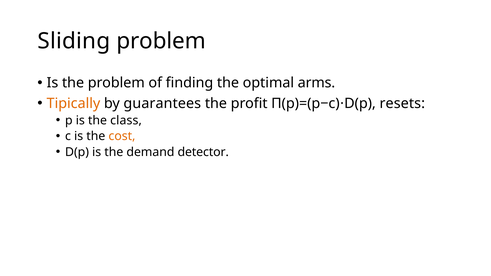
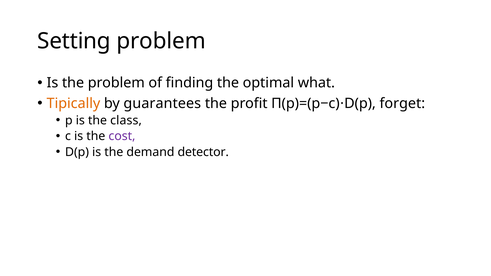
Sliding: Sliding -> Setting (74, 41)
arms: arms -> what (316, 83)
resets: resets -> forget (402, 104)
cost colour: orange -> purple (122, 136)
